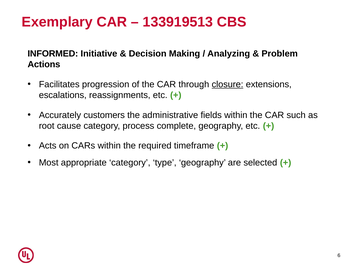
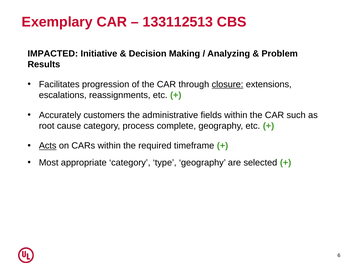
133919513: 133919513 -> 133112513 (178, 22)
INFORMED: INFORMED -> IMPACTED (53, 54)
Actions: Actions -> Results (44, 65)
Acts underline: none -> present (48, 146)
